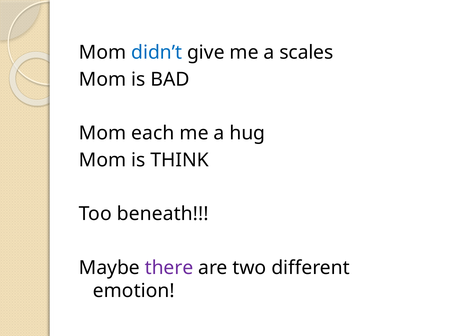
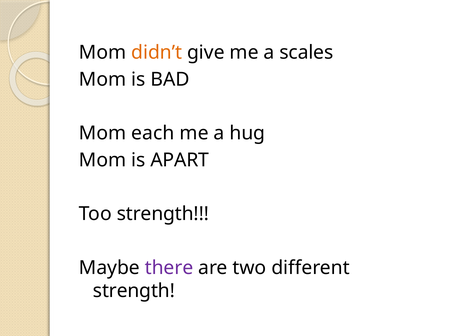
didn’t colour: blue -> orange (157, 53)
THINK: THINK -> APART (180, 160)
Too beneath: beneath -> strength (163, 214)
emotion: emotion -> strength (134, 291)
